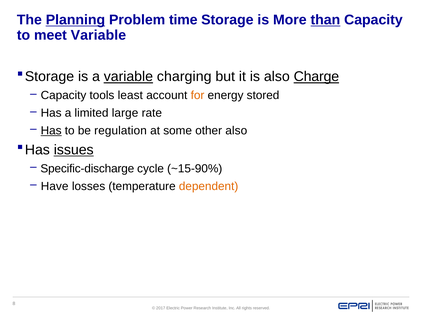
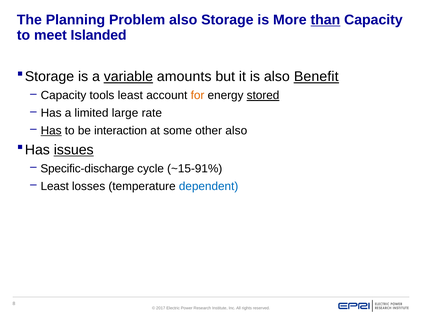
Planning underline: present -> none (75, 20)
Problem time: time -> also (183, 20)
meet Variable: Variable -> Islanded (99, 35)
charging: charging -> amounts (184, 77)
Charge: Charge -> Benefit (316, 77)
stored underline: none -> present (263, 96)
regulation: regulation -> interaction (121, 131)
~15-90%: ~15-90% -> ~15-91% (195, 169)
Have: Have -> Least (55, 186)
dependent colour: orange -> blue (209, 186)
